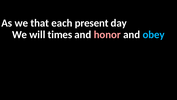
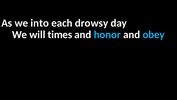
that: that -> into (40, 23)
present: present -> drowsy (92, 23)
honor colour: pink -> light blue (107, 34)
